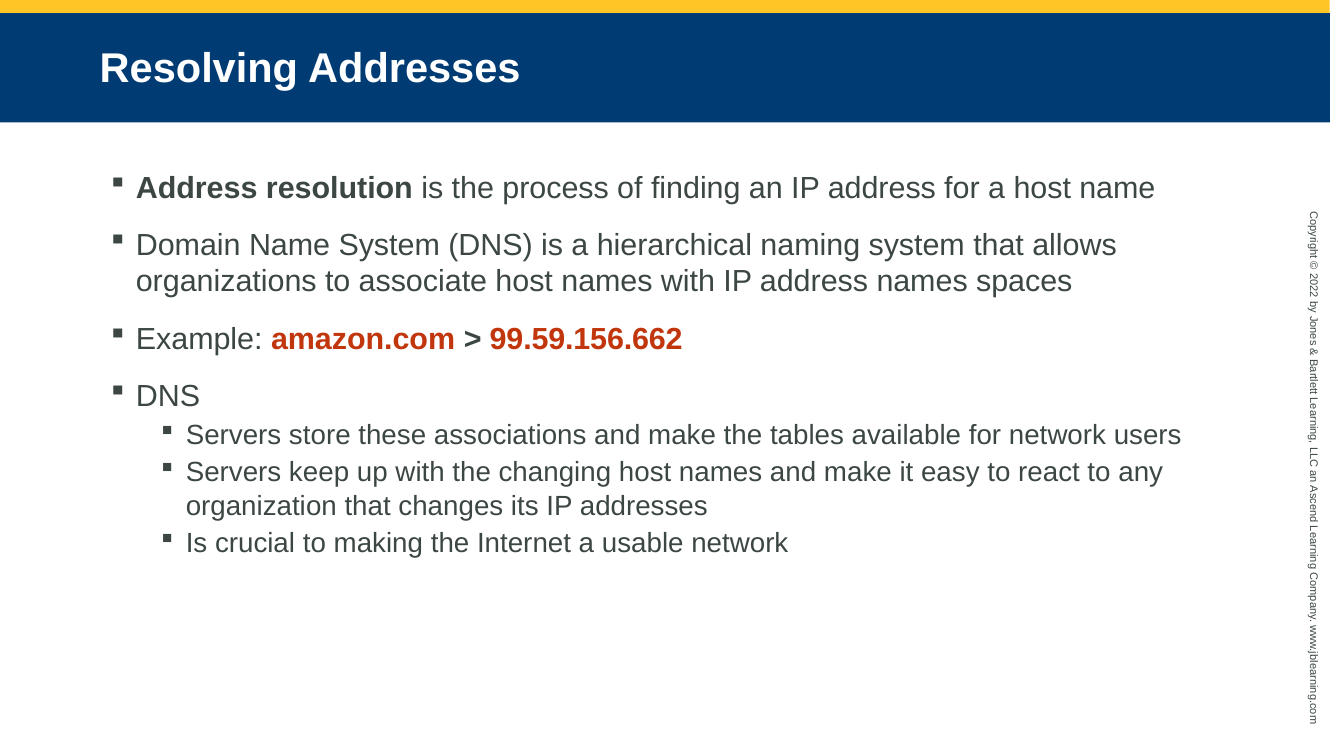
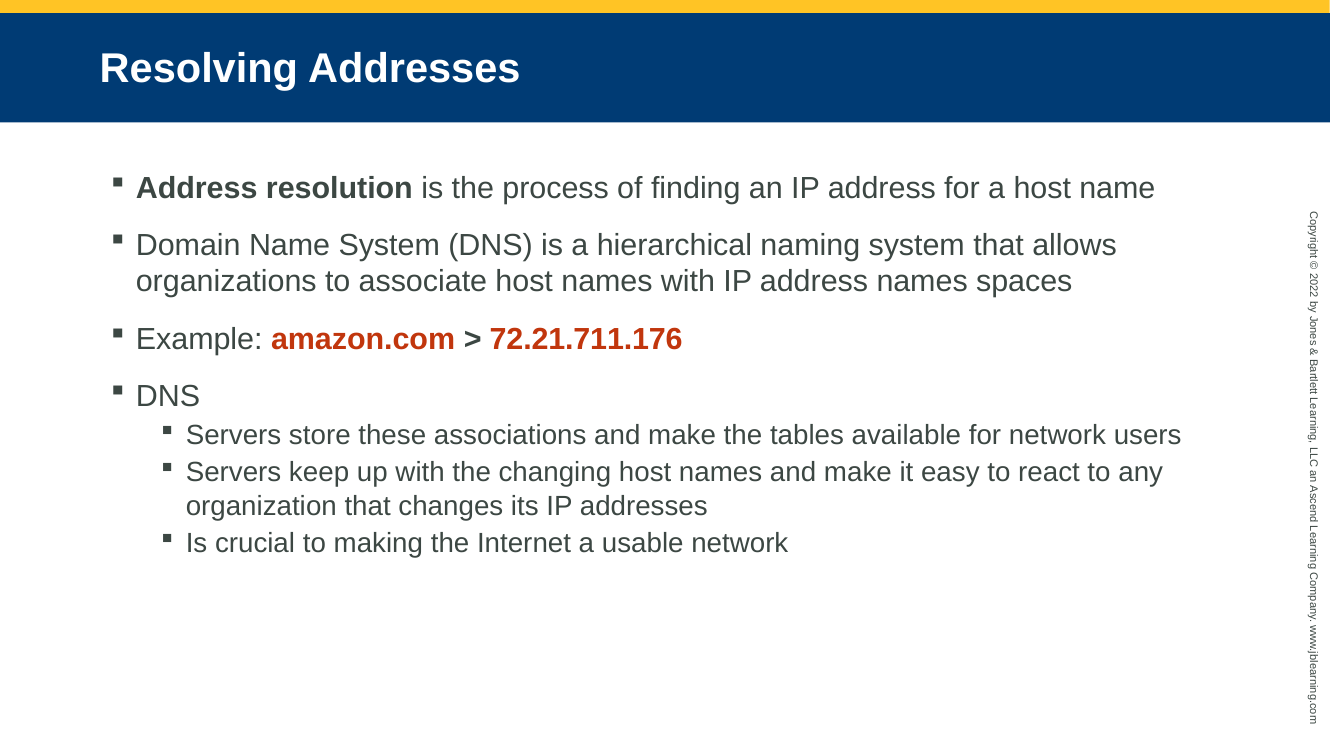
99.59.156.662: 99.59.156.662 -> 72.21.711.176 (586, 339)
